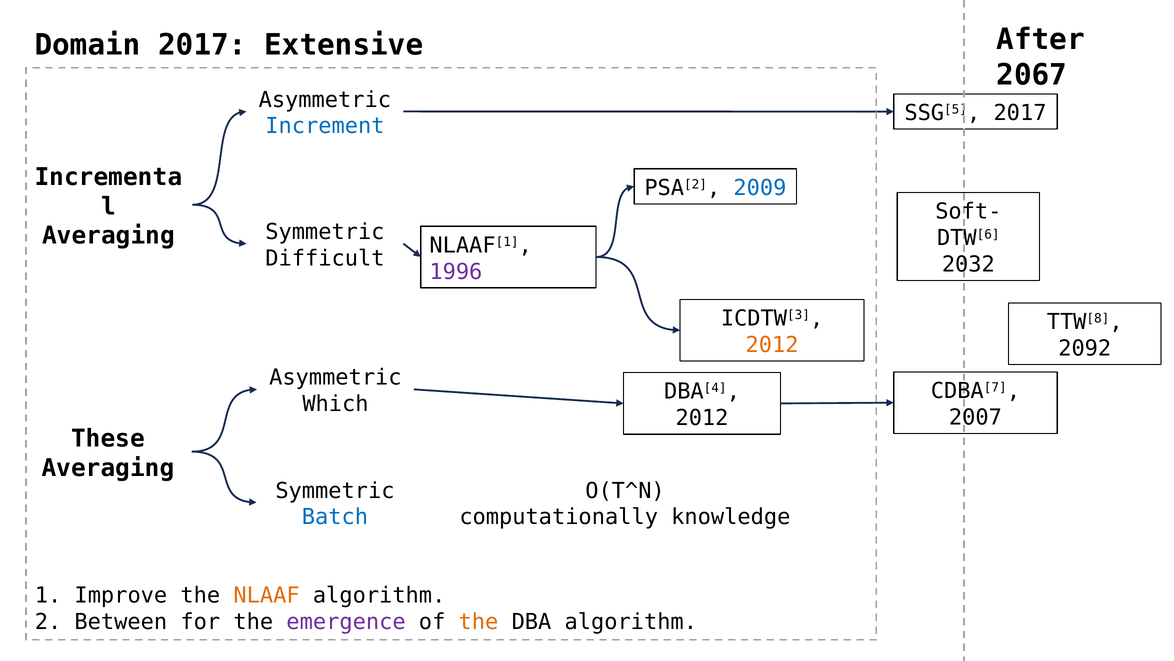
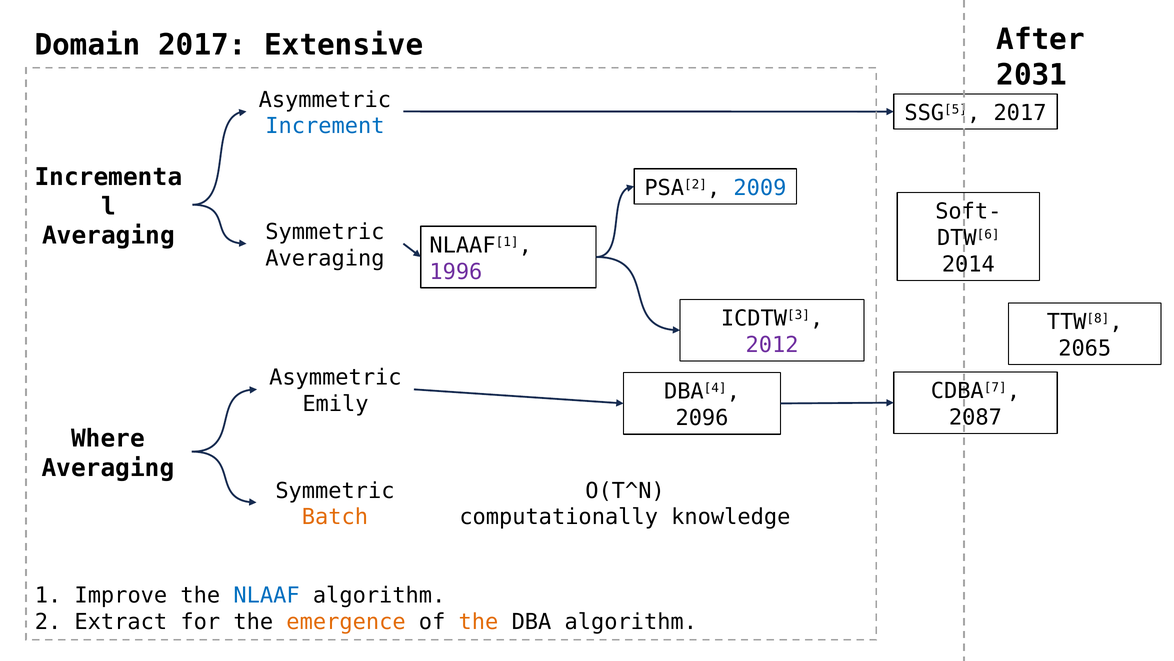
2067: 2067 -> 2031 (1032, 75)
Difficult: Difficult -> Averaging (325, 258)
2032: 2032 -> 2014 (968, 264)
2012 colour: orange -> purple (772, 345)
2092: 2092 -> 2065 (1085, 348)
Which: Which -> Emily (335, 404)
2007: 2007 -> 2087 (975, 417)
2012: 2012 -> 2096 (702, 418)
These: These -> Where (108, 438)
Batch colour: blue -> orange (335, 517)
NLAAF colour: orange -> blue (267, 595)
Between: Between -> Extract (121, 621)
emergence colour: purple -> orange (346, 621)
